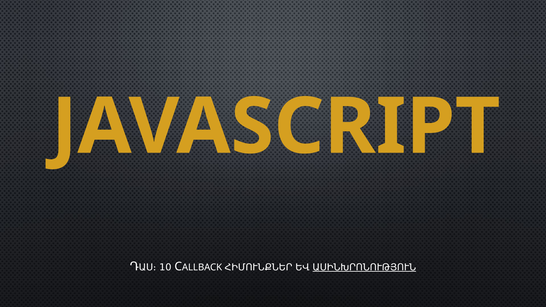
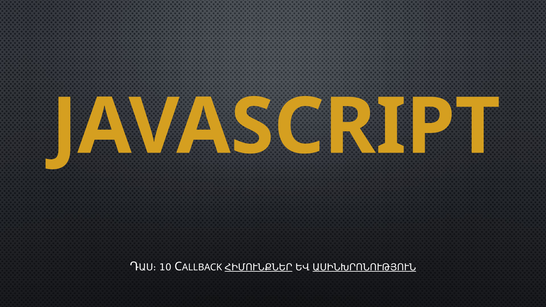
ՀԻՄՈՒՆՔՆԵՐ underline: none -> present (258, 267)
